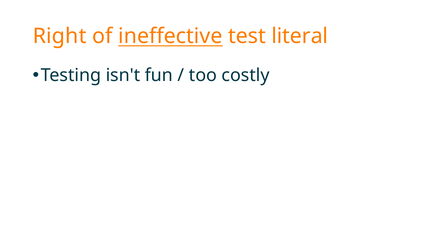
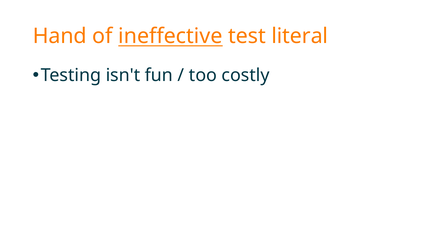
Right: Right -> Hand (60, 36)
